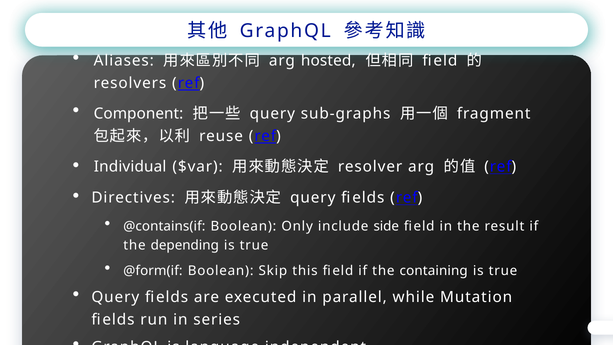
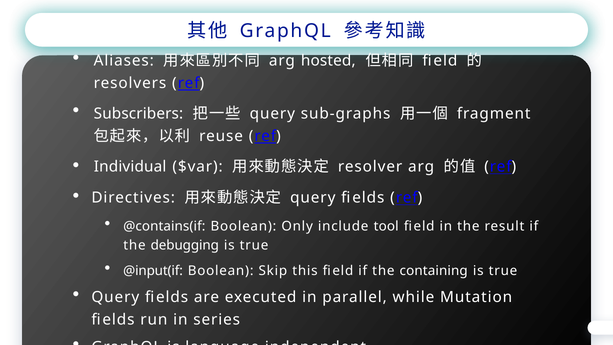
Component: Component -> Subscribers (138, 113)
side: side -> tool (386, 226)
depending: depending -> debugging (185, 245)
@form(if: @form(if -> @input(if (153, 270)
